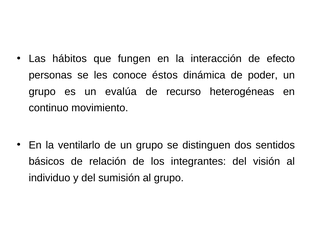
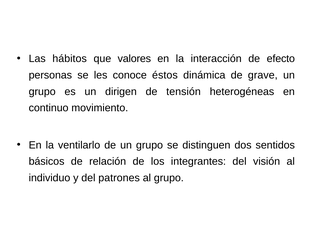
fungen: fungen -> valores (134, 59)
poder: poder -> grave (263, 75)
evalúa: evalúa -> dirigen (121, 92)
recurso: recurso -> tensión (184, 92)
sumisión: sumisión -> patrones (119, 178)
